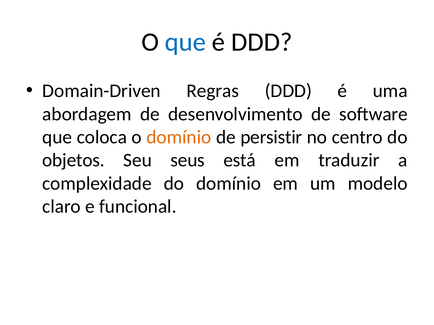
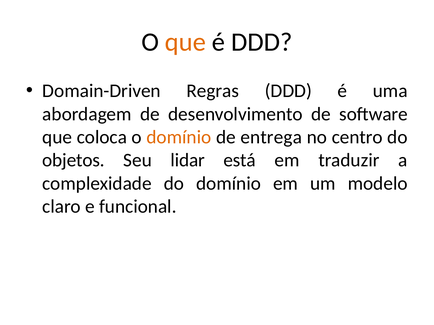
que colour: blue -> orange (185, 42)
persistir: persistir -> entrega (271, 137)
seus: seus -> lidar (188, 161)
